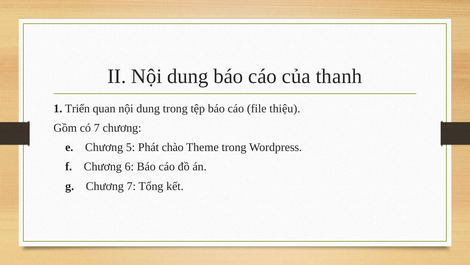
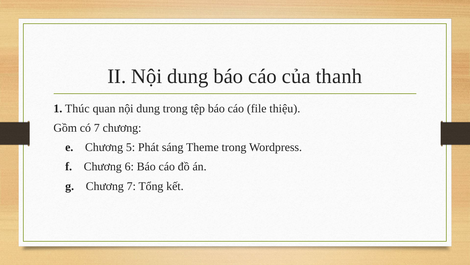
Triển: Triển -> Thúc (77, 108)
chào: chào -> sáng (173, 147)
